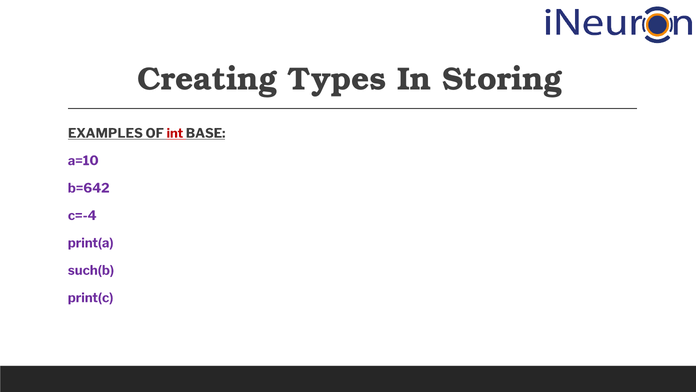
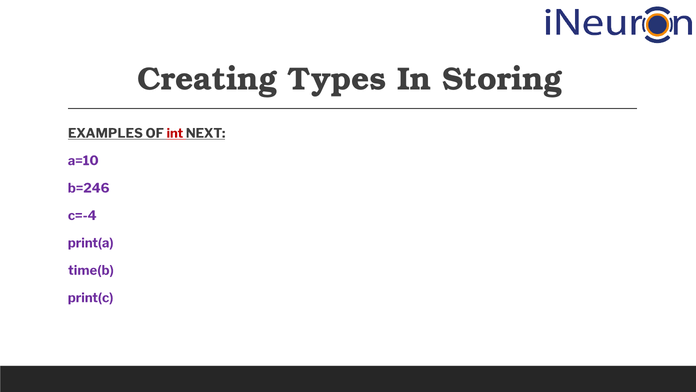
BASE: BASE -> NEXT (206, 133)
b=642: b=642 -> b=246 (89, 188)
such(b: such(b -> time(b (91, 270)
